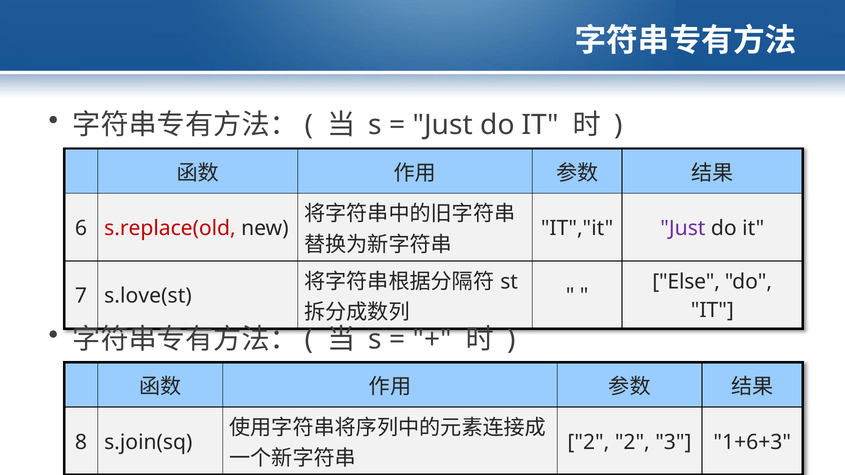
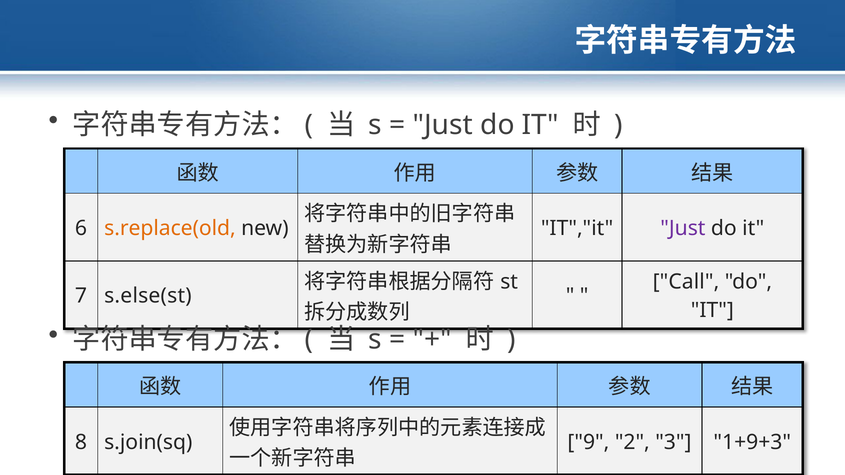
s.replace(old colour: red -> orange (170, 228)
Else: Else -> Call (686, 282)
s.love(st: s.love(st -> s.else(st (148, 296)
2: 2 -> 9 (588, 442)
1+6+3: 1+6+3 -> 1+9+3 (752, 442)
